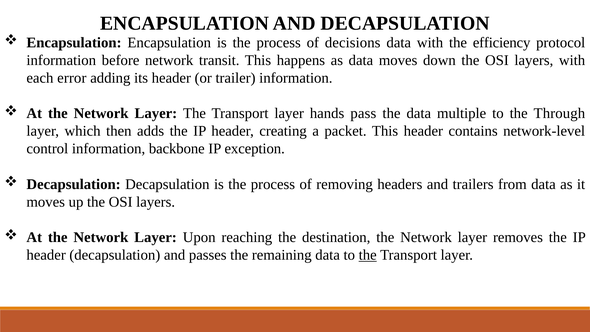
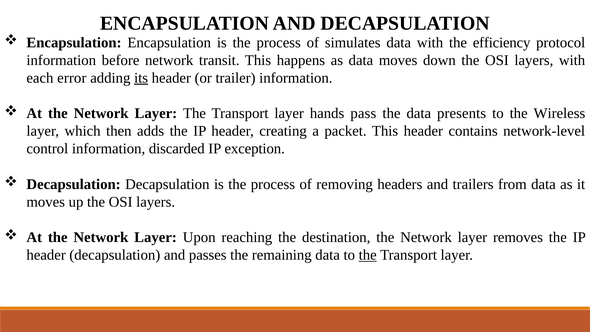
decisions: decisions -> simulates (353, 42)
its underline: none -> present (141, 78)
multiple: multiple -> presents (462, 113)
Through: Through -> Wireless (559, 113)
backbone: backbone -> discarded (177, 149)
